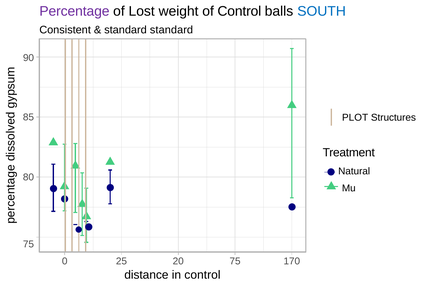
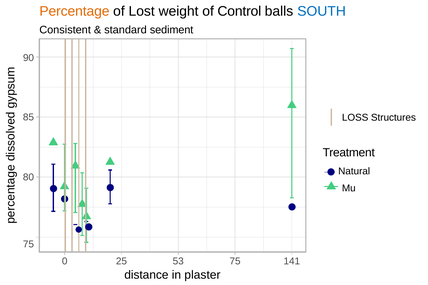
Percentage colour: purple -> orange (74, 11)
standard standard: standard -> sediment (172, 30)
PLOT: PLOT -> LOSS (355, 118)
20: 20 -> 53 (178, 262)
170: 170 -> 141 (292, 262)
in control: control -> plaster (202, 275)
